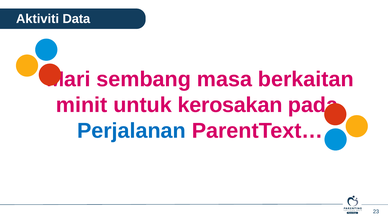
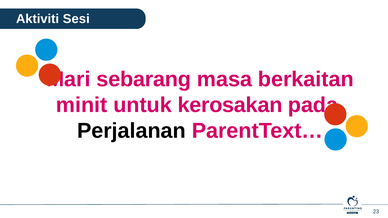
Data: Data -> Sesi (76, 19)
sembang: sembang -> sebarang (144, 79)
Perjalanan colour: blue -> black (131, 131)
